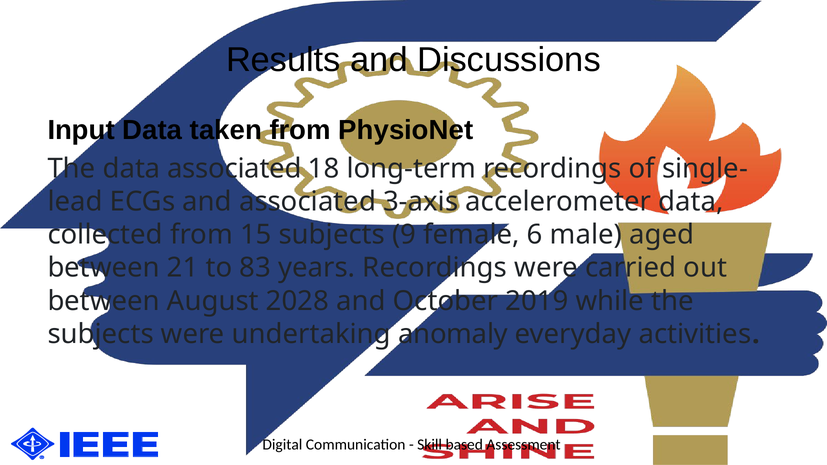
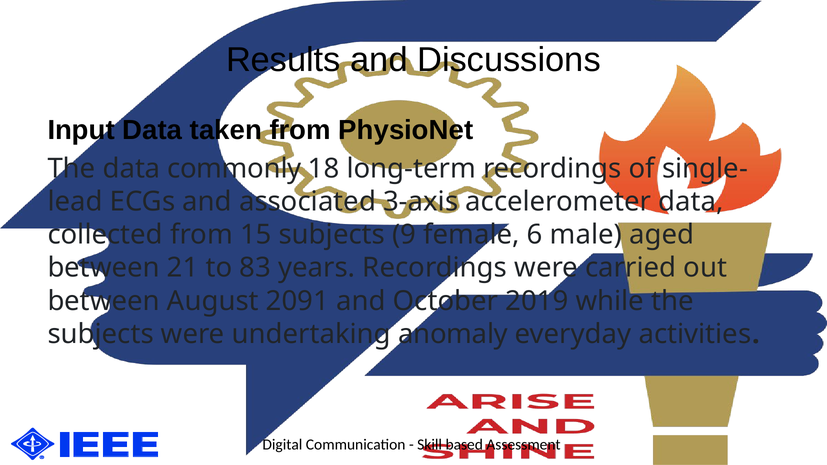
data associated: associated -> commonly (234, 169)
2028: 2028 -> 2091 (298, 301)
